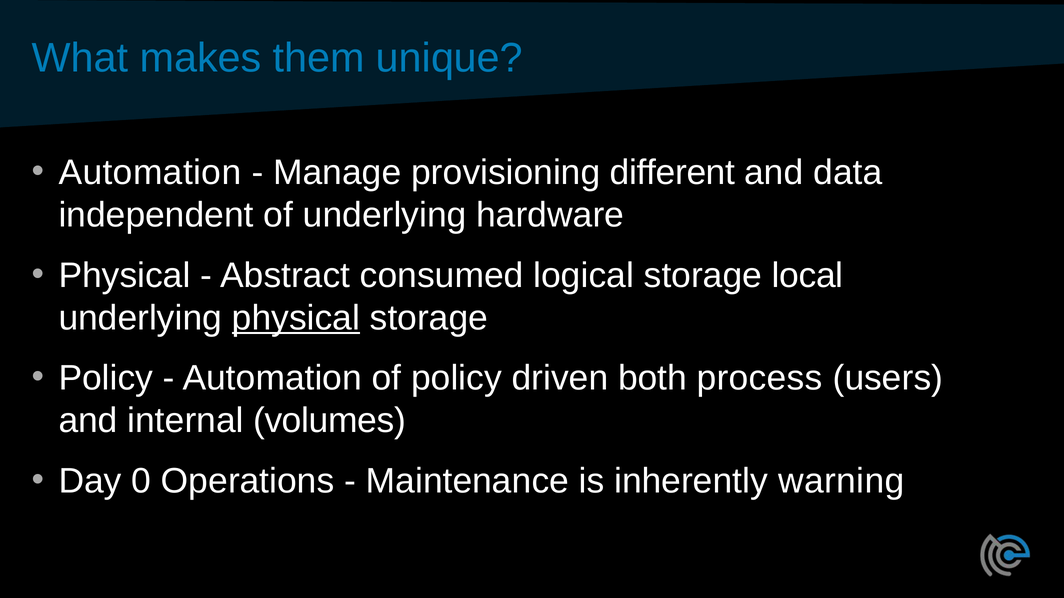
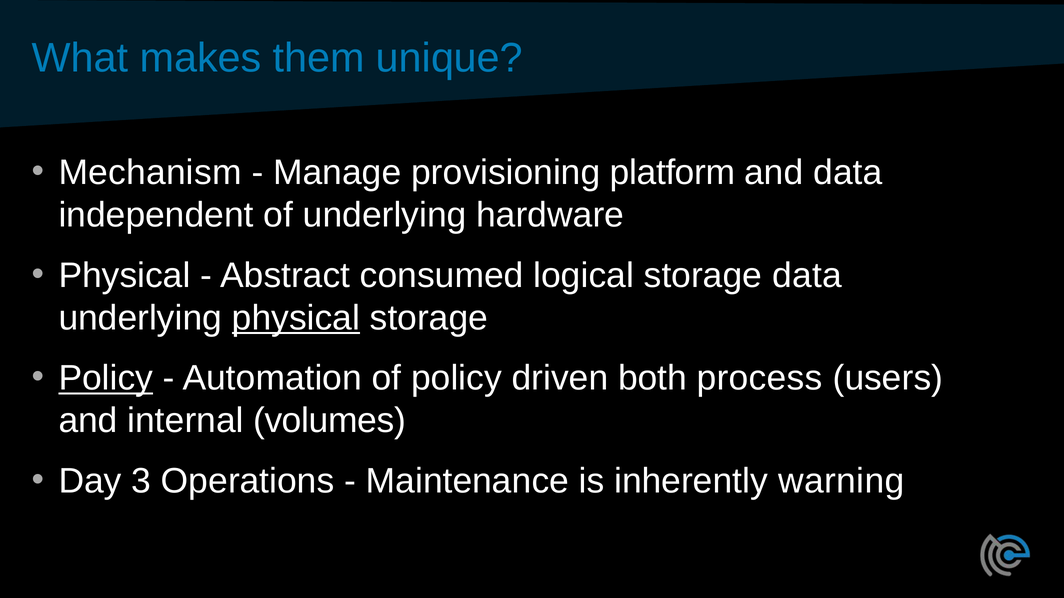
Automation: Automation -> Mechanism (150, 173)
different: different -> platform (673, 173)
storage local: local -> data (807, 276)
Policy underline: none -> present (106, 378)
0: 0 -> 3 (141, 481)
